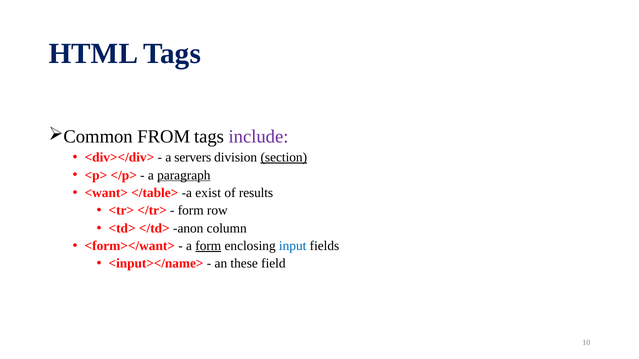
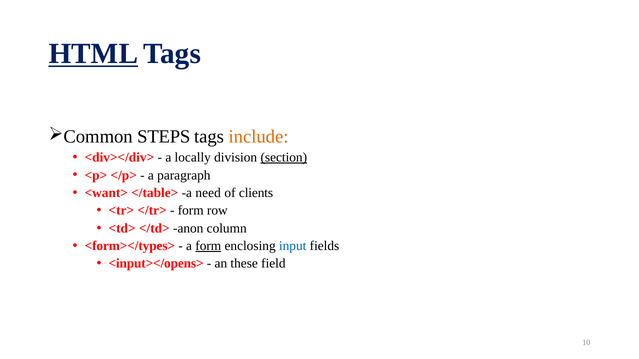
HTML underline: none -> present (93, 54)
FROM: FROM -> STEPS (164, 137)
include colour: purple -> orange (259, 137)
servers: servers -> locally (193, 158)
paragraph underline: present -> none (184, 175)
exist: exist -> need (208, 193)
results: results -> clients (256, 193)
<form></want>: <form></want> -> <form></types> (130, 246)
<input></name>: <input></name> -> <input></opens> (156, 264)
